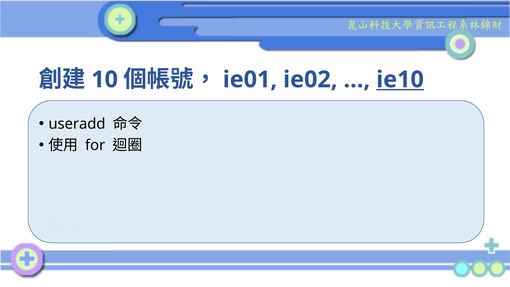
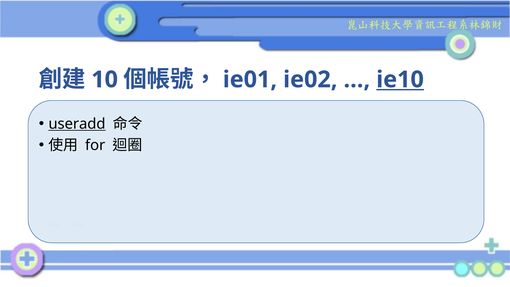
useradd underline: none -> present (77, 124)
